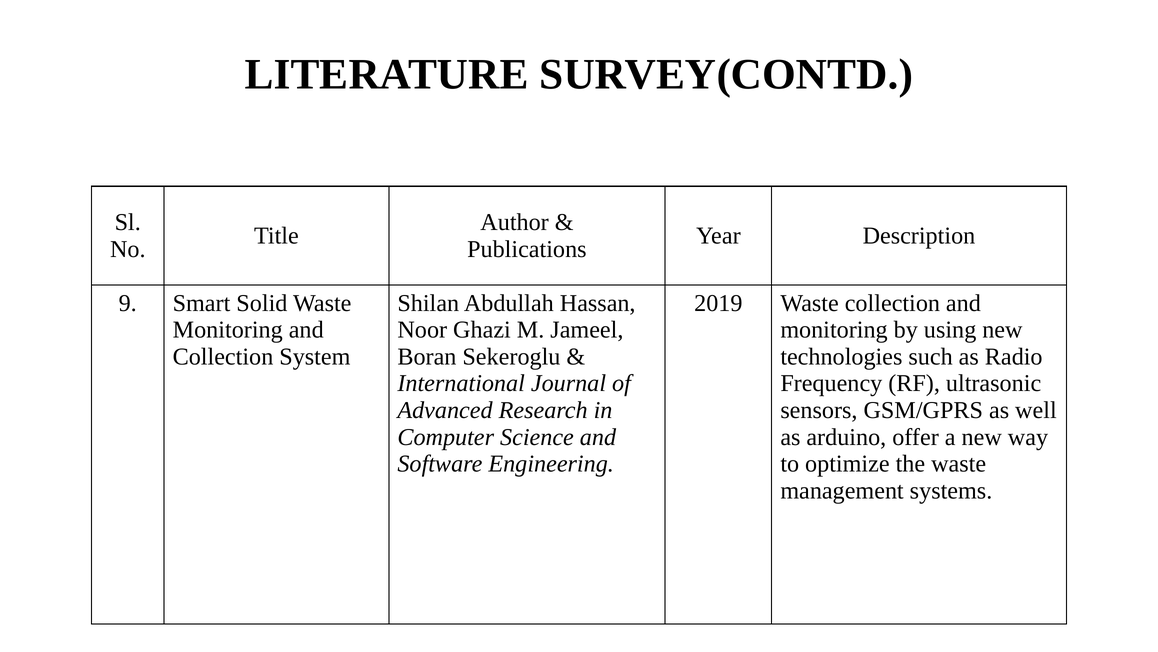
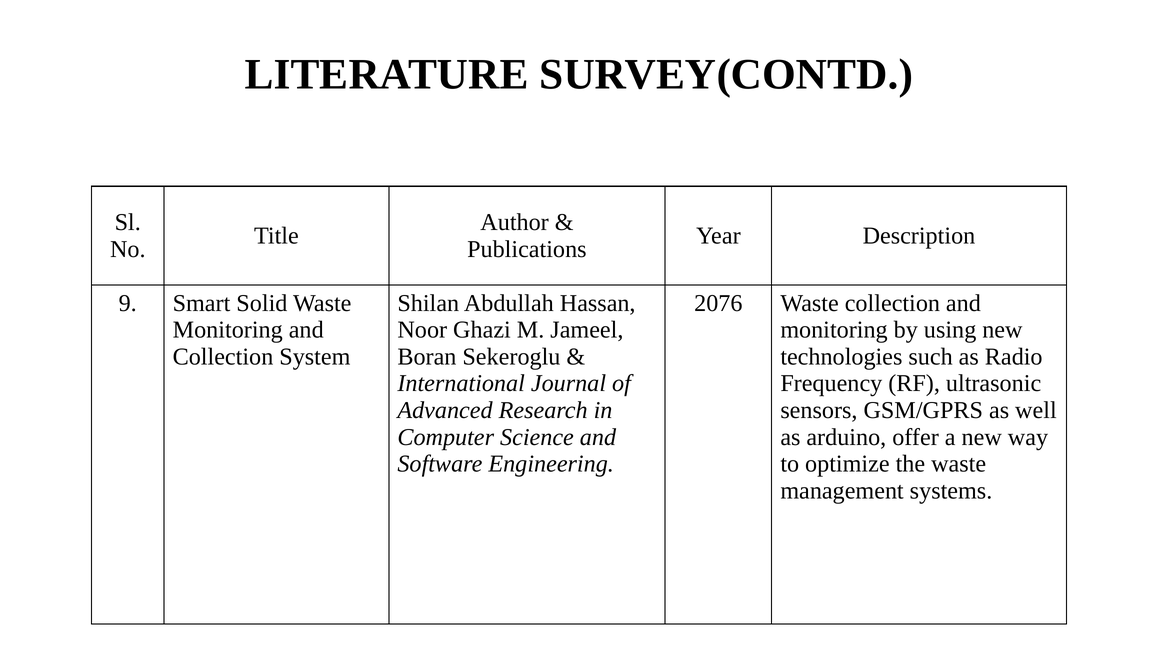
2019: 2019 -> 2076 (718, 303)
